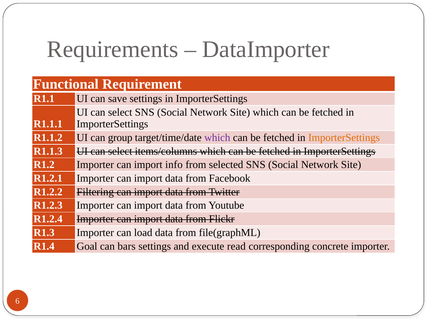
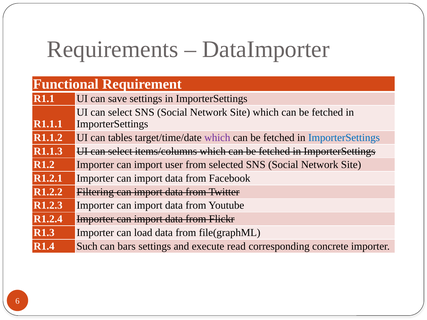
group: group -> tables (120, 138)
ImporterSettings colour: orange -> blue (344, 138)
info: info -> user (174, 165)
Goal: Goal -> Such (87, 246)
